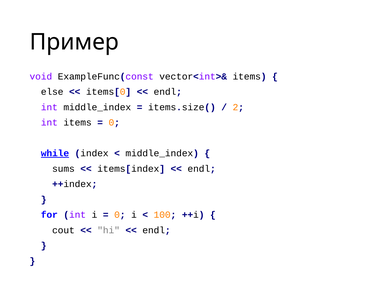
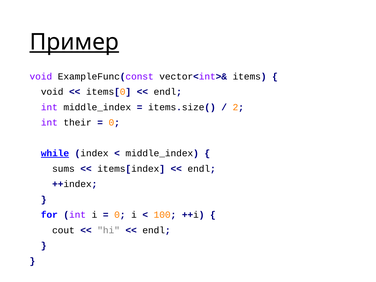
Пример underline: none -> present (74, 42)
else: else -> void (52, 92)
int items: items -> their (78, 123)
